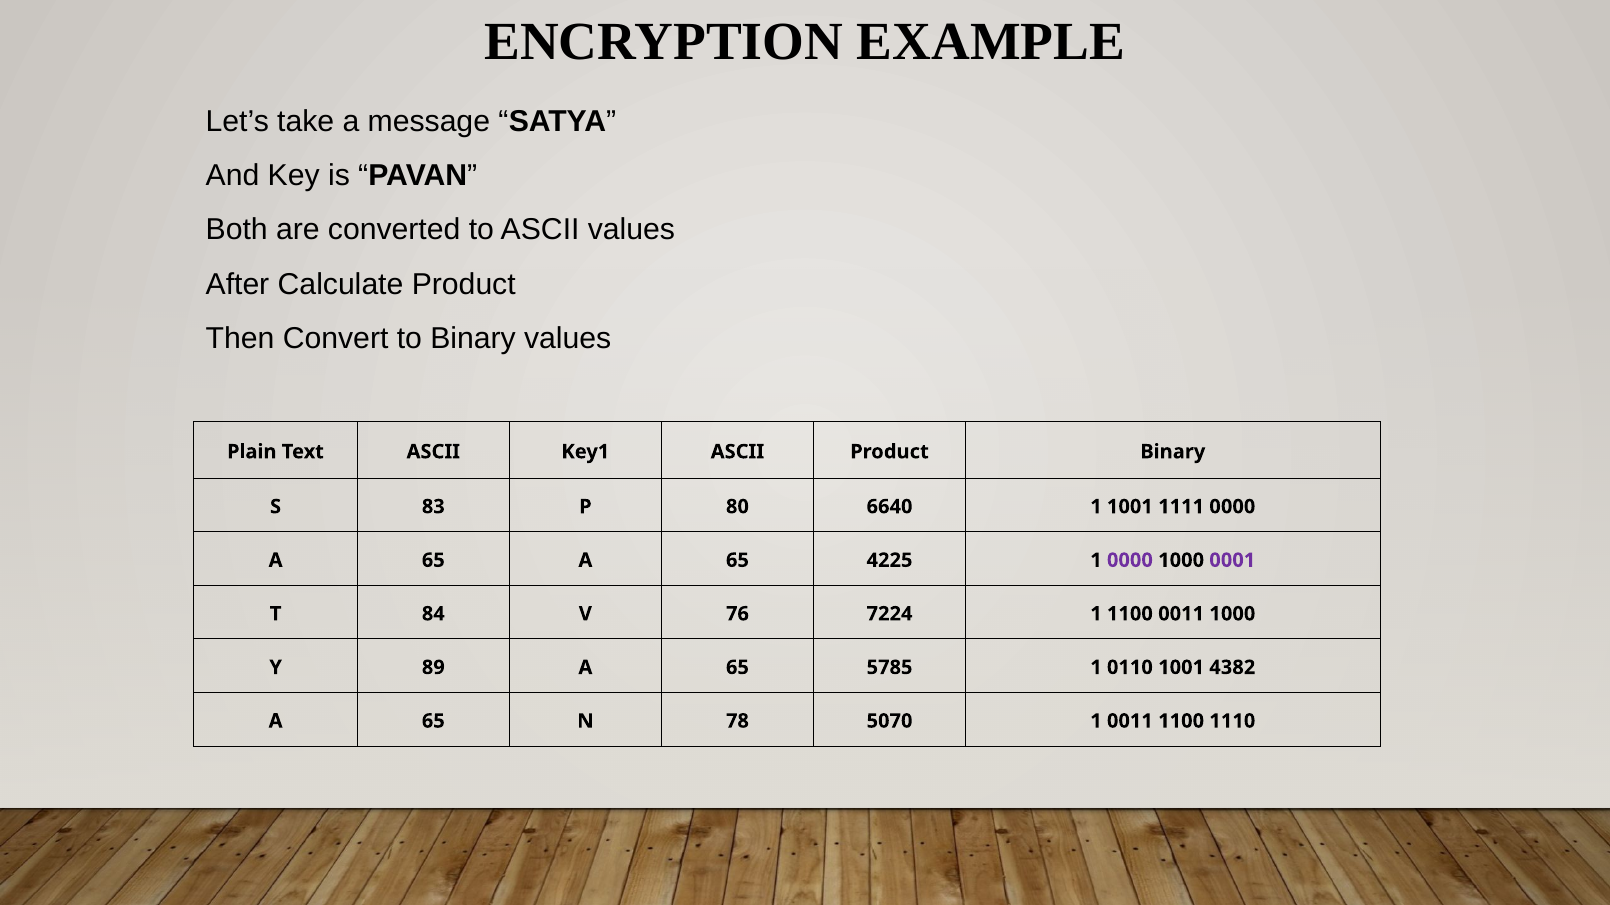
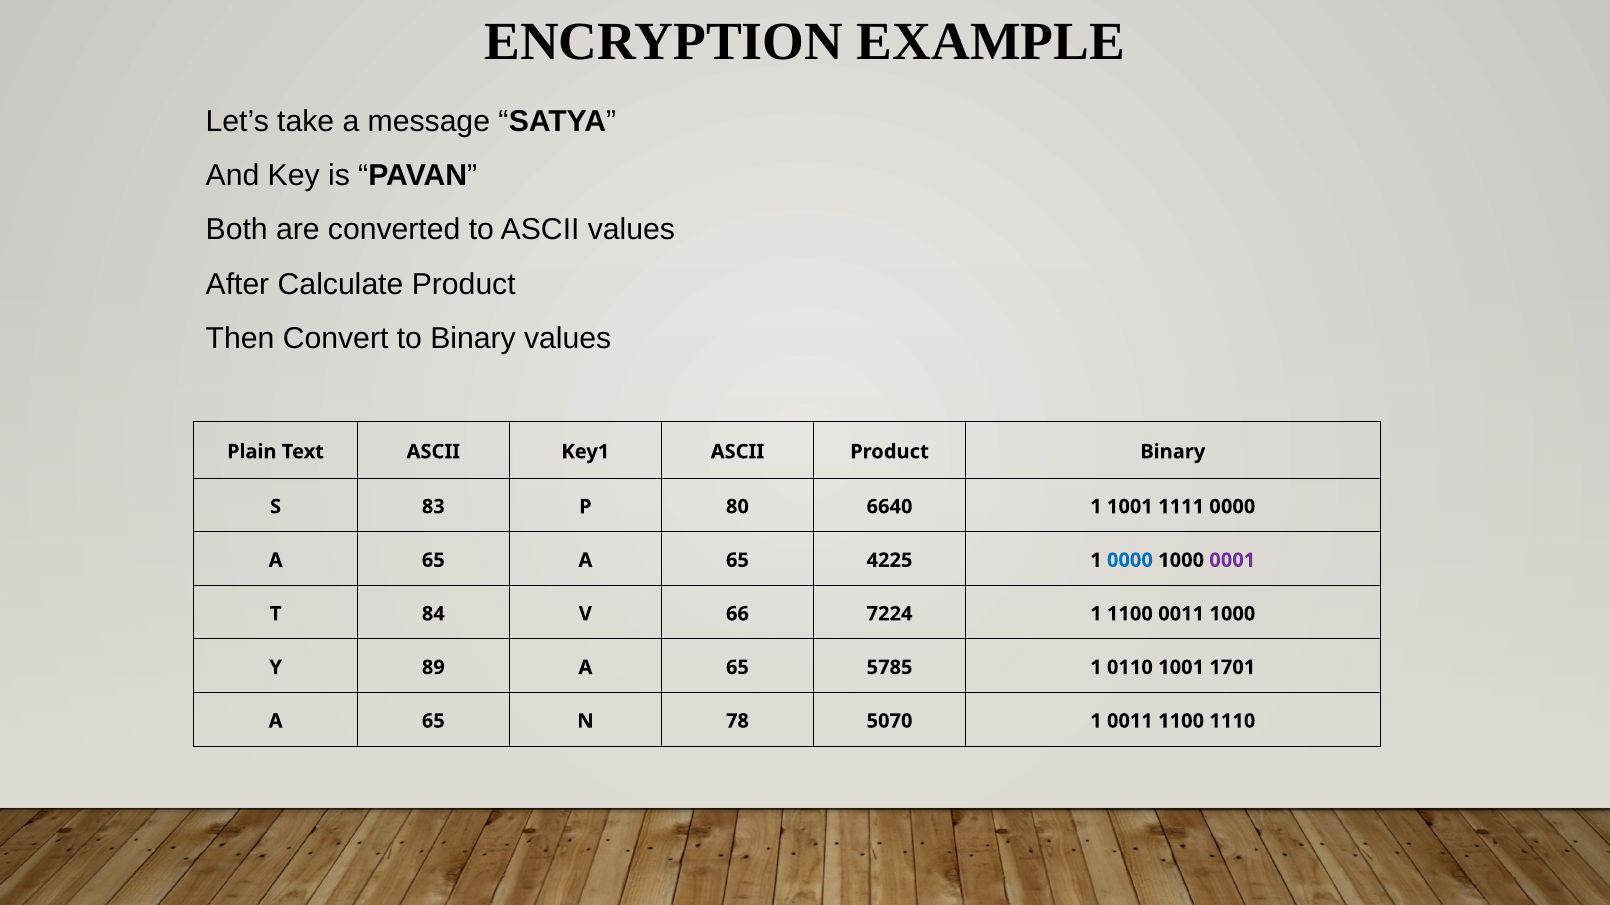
0000 colour: purple -> blue (1130, 561)
76: 76 -> 66 (737, 614)
4382: 4382 -> 1701 (1232, 668)
